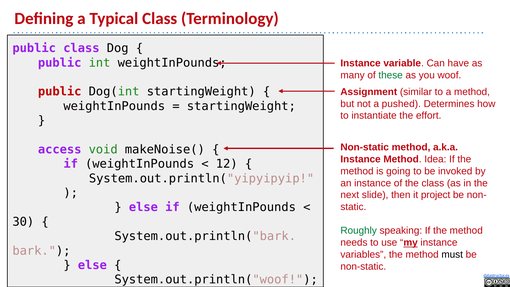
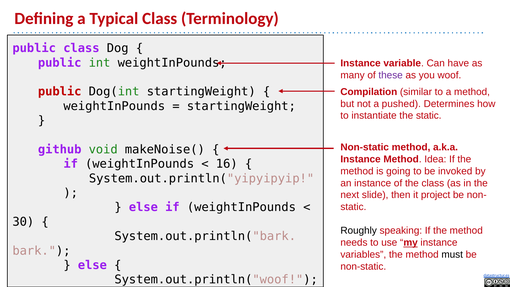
these colour: green -> purple (391, 75)
Assignment: Assignment -> Compilation (369, 92)
the effort: effort -> static (429, 116)
access: access -> github (60, 149)
12: 12 -> 16 (227, 164)
Roughly colour: green -> black (359, 231)
